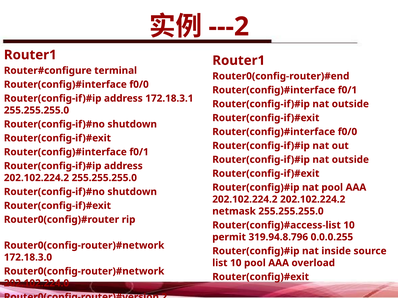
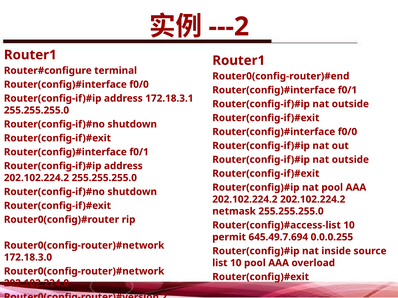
319.94.8.796: 319.94.8.796 -> 645.49.7.694 (278, 237)
